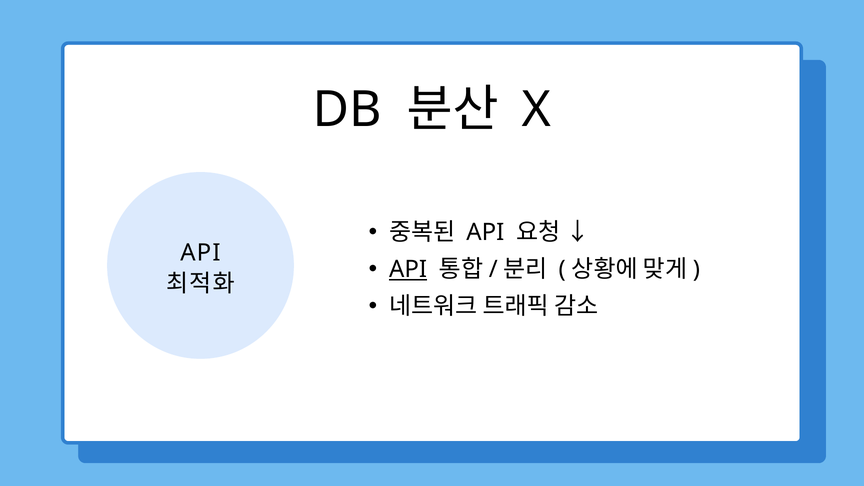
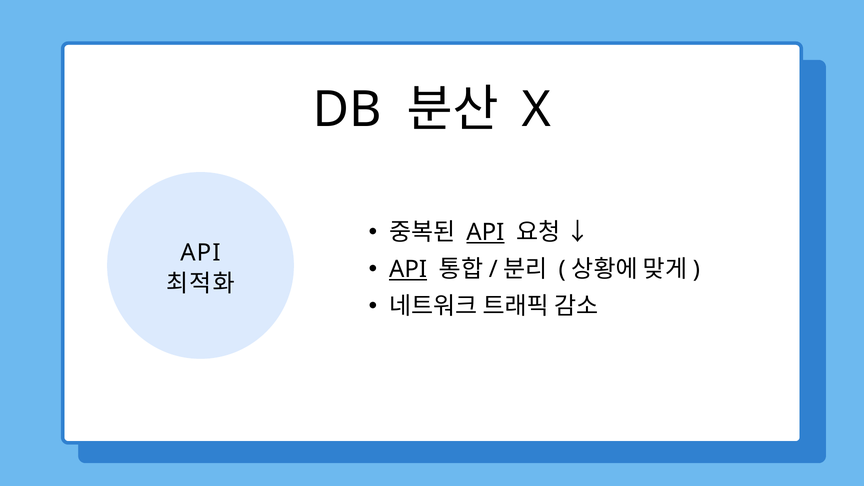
API underline: none -> present (485, 233)
